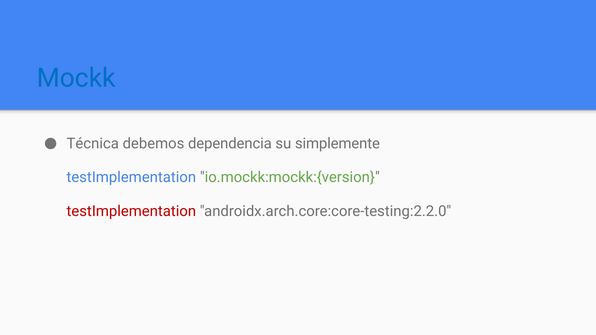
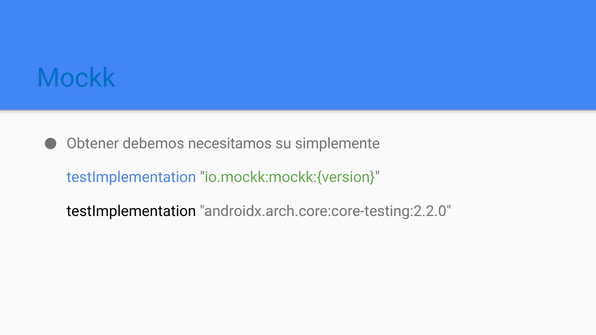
Técnica: Técnica -> Obtener (93, 144)
dependencia: dependencia -> necesitamos (230, 144)
testImplementation colour: red -> black (131, 211)
